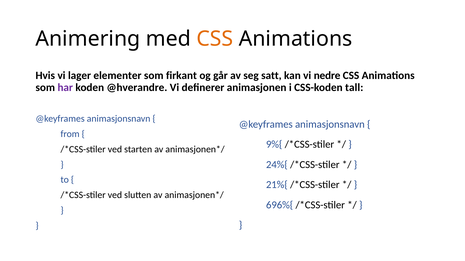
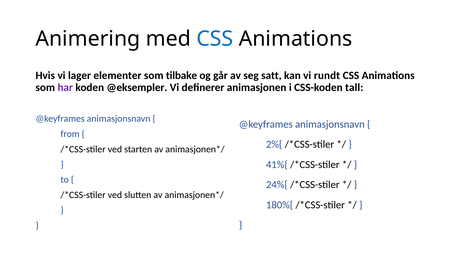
CSS colour: orange -> blue (215, 39)
firkant: firkant -> tilbake (182, 76)
nedre: nedre -> rundt (327, 76)
@hverandre: @hverandre -> @eksempler (137, 88)
9%{: 9%{ -> 2%{ (274, 145)
24%{: 24%{ -> 41%{ (277, 165)
21%{: 21%{ -> 24%{ (277, 185)
696%{: 696%{ -> 180%{ (280, 205)
